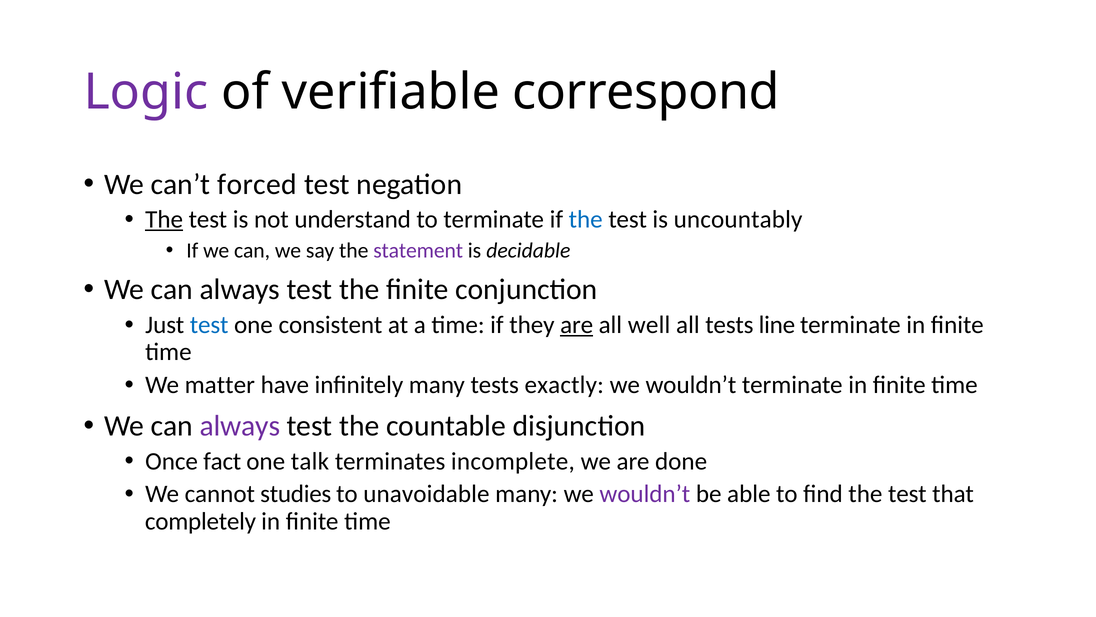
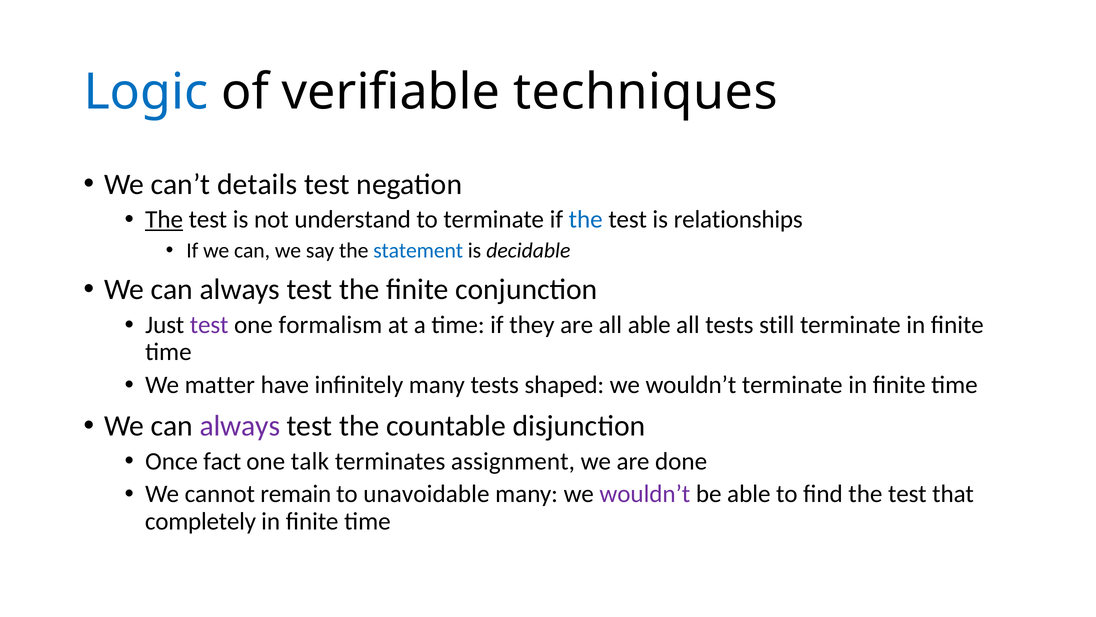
Logic colour: purple -> blue (146, 92)
correspond: correspond -> techniques (645, 92)
forced: forced -> details (257, 184)
uncountably: uncountably -> relationships (738, 219)
statement colour: purple -> blue (418, 250)
test colour: blue -> purple (209, 325)
consistent: consistent -> formalism (330, 325)
are underline: present -> none (577, 325)
all well: well -> able (649, 325)
line: line -> still (777, 325)
exactly: exactly -> shaped (564, 385)
incomplete: incomplete -> assignment (513, 461)
studies: studies -> remain (296, 494)
